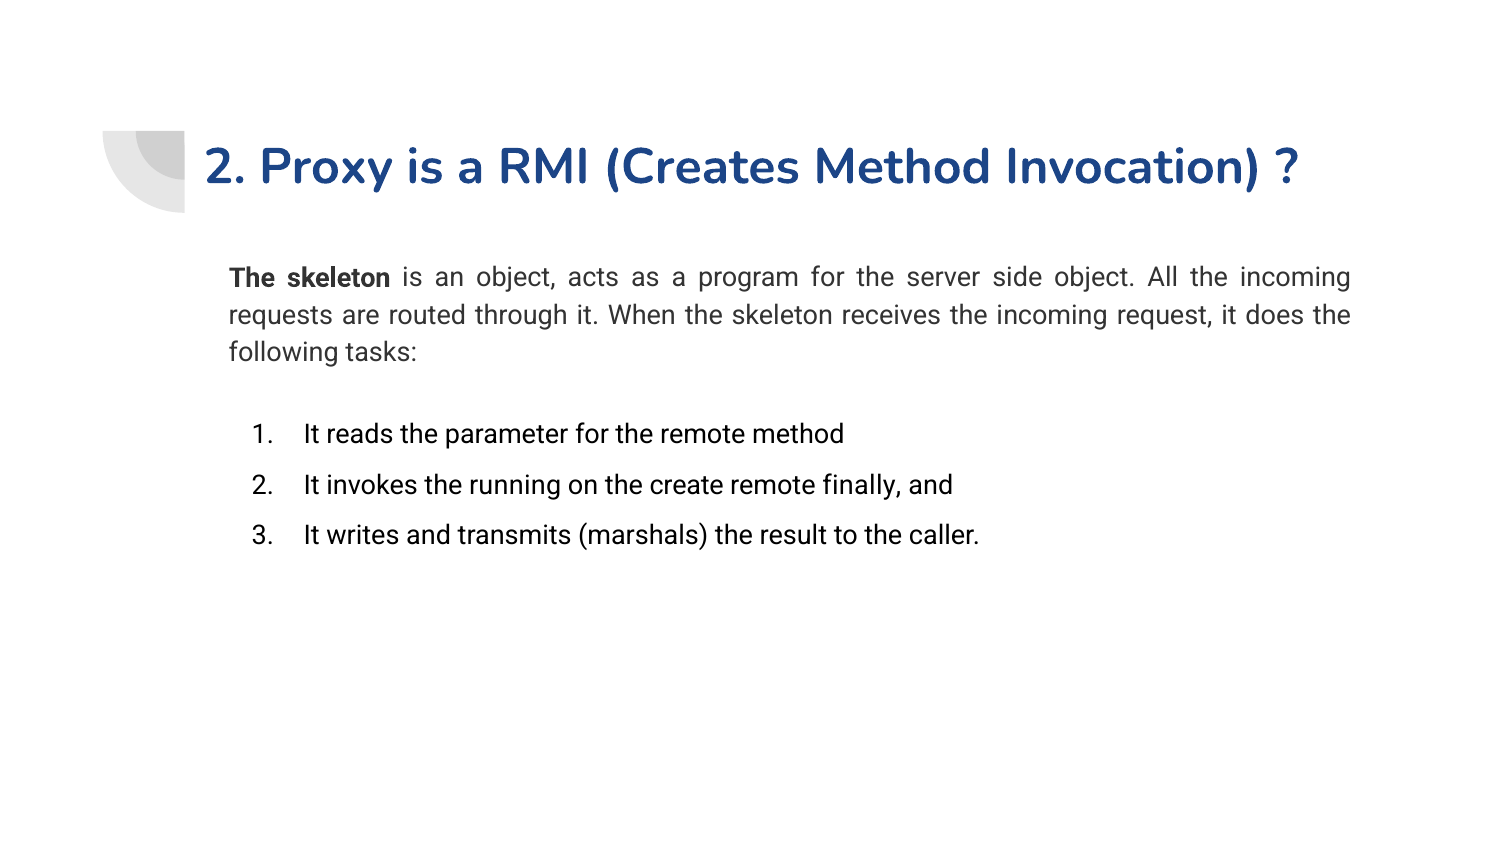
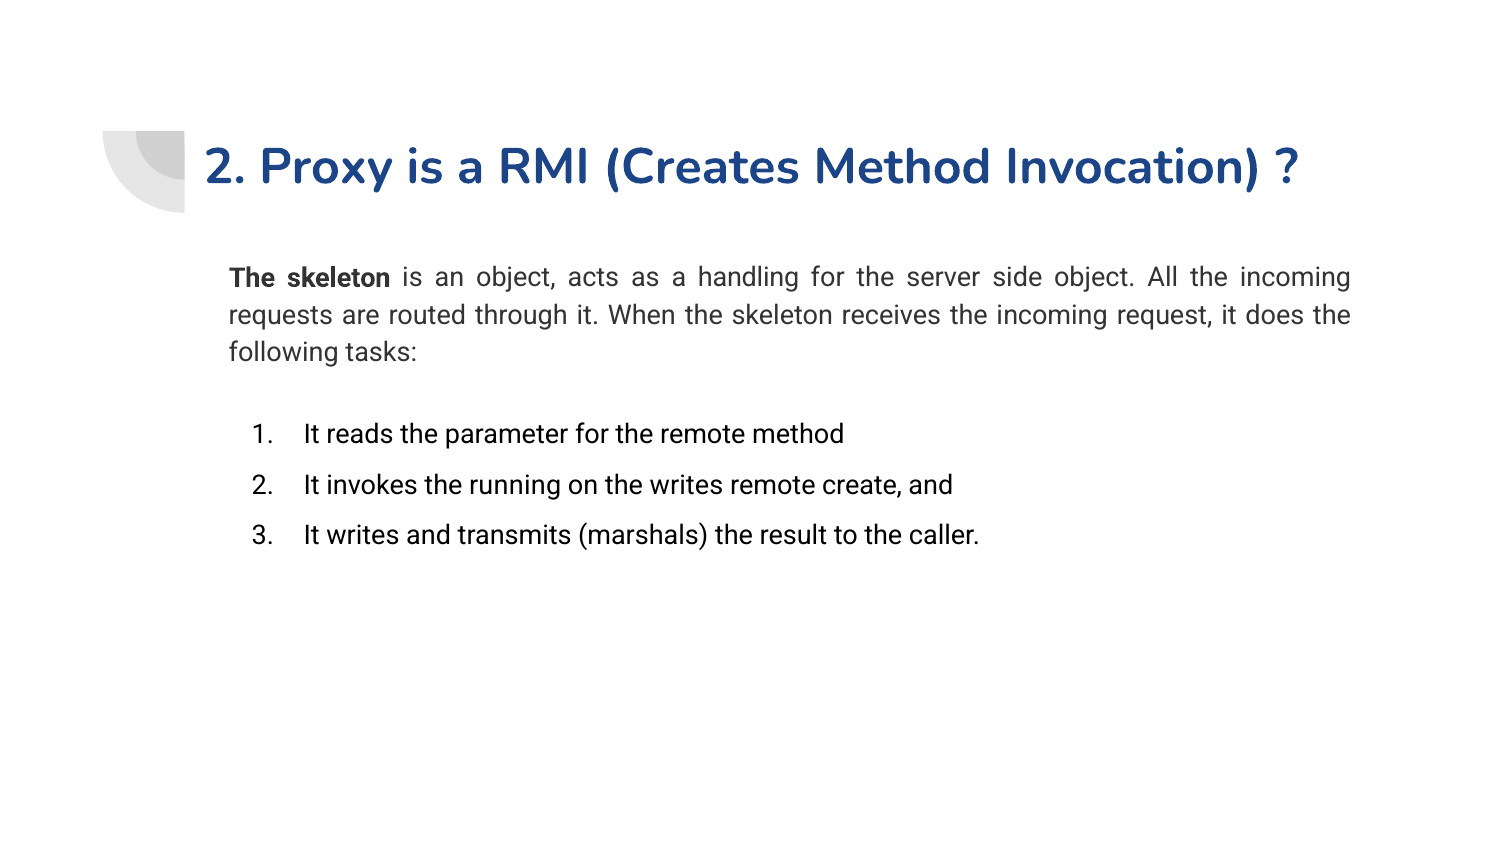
program: program -> handling (749, 278)
the create: create -> writes (686, 485)
finally: finally -> create (862, 485)
